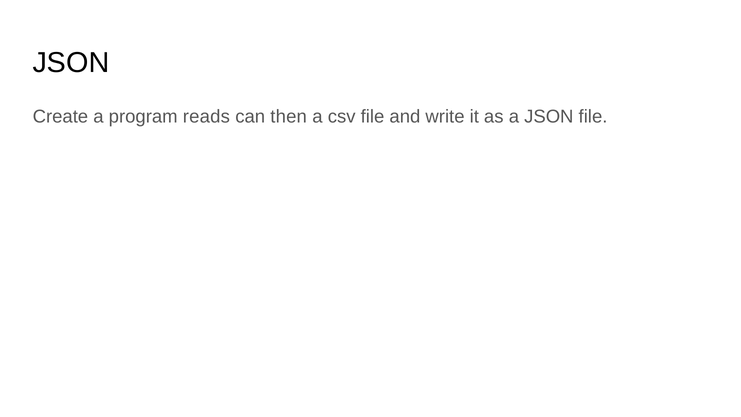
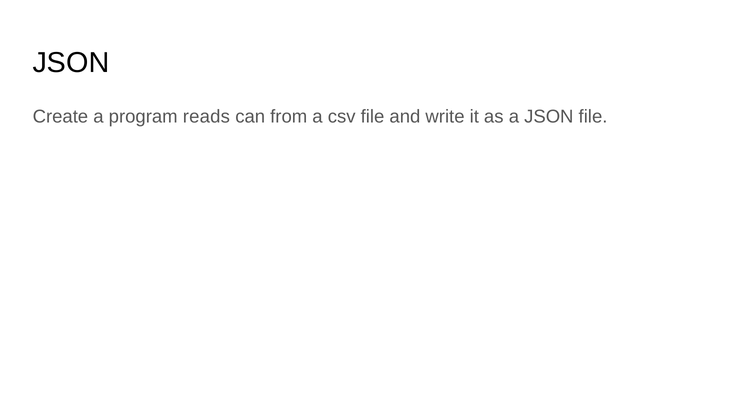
then: then -> from (289, 117)
